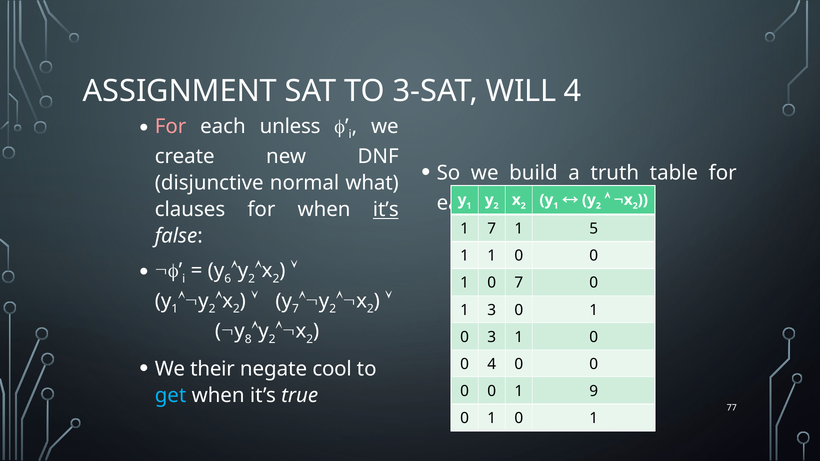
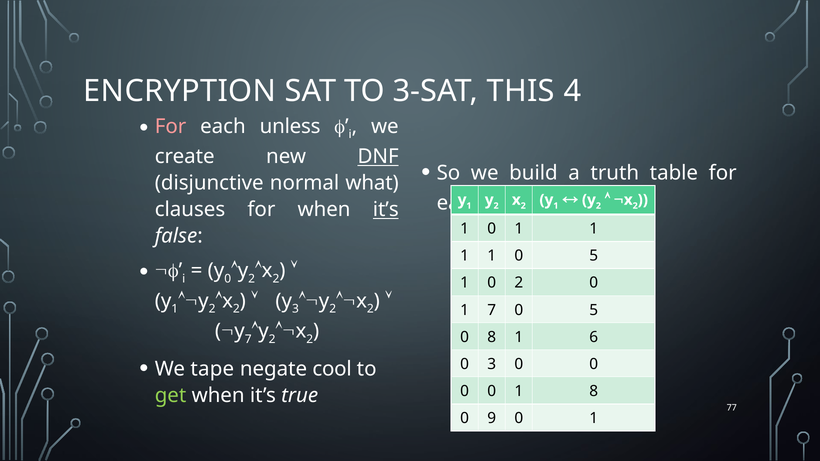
ASSIGNMENT: ASSIGNMENT -> ENCRYPTION (180, 91)
WILL: WILL -> THIS (521, 91)
DNF underline: none -> present (378, 157)
7: 7 -> 0 (492, 229)
5: 5 -> 1 (594, 229)
1 1 0 0: 0 -> 5 (594, 256)
6: 6 -> 0 (228, 279)
0 7: 7 -> 2 (519, 283)
7: 7 -> 3 (295, 309)
1 3: 3 -> 7 (492, 310)
1: 1 -> 5 (594, 310)
8: 8 -> 7 (248, 339)
0 3: 3 -> 8 (492, 337)
0: 0 -> 6 (594, 337)
their: their -> tape (212, 369)
0 4: 4 -> 3 (492, 364)
1 9: 9 -> 8 (594, 391)
get colour: light blue -> light green (171, 396)
1: 1 -> 9 (492, 419)
